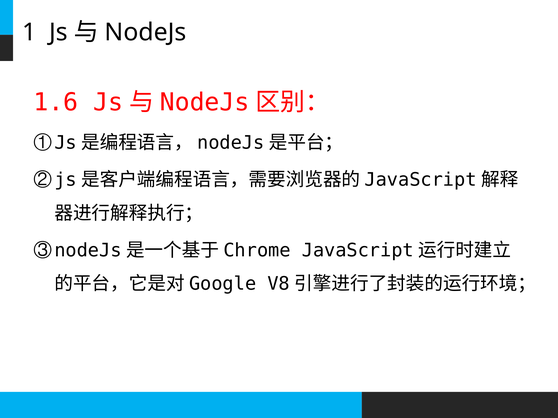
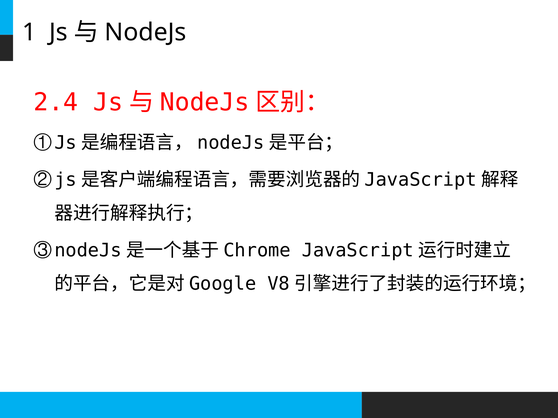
1.6: 1.6 -> 2.4 (56, 102)
